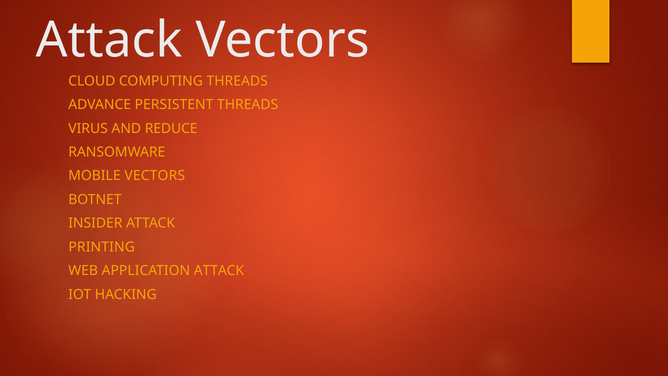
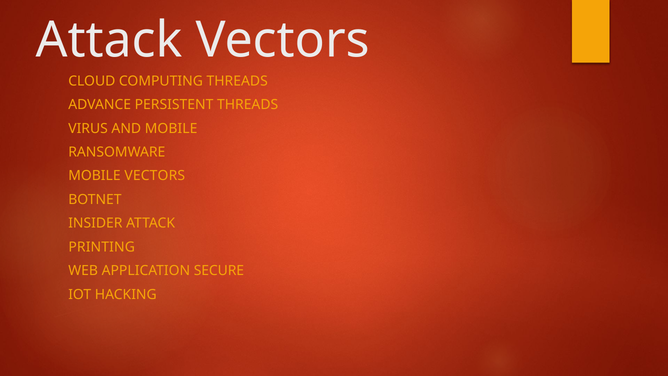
AND REDUCE: REDUCE -> MOBILE (171, 128)
APPLICATION ATTACK: ATTACK -> SECURE (219, 271)
